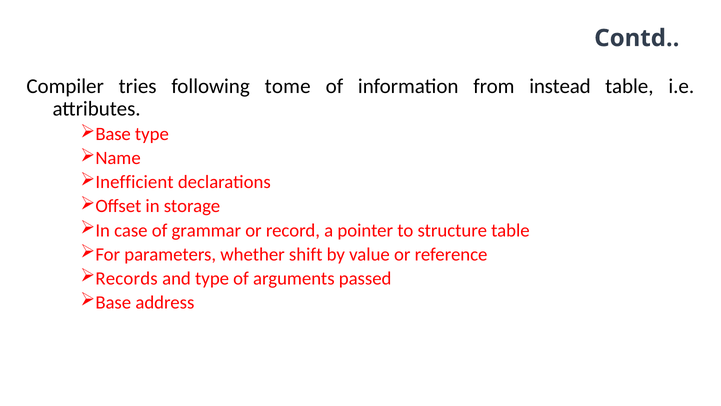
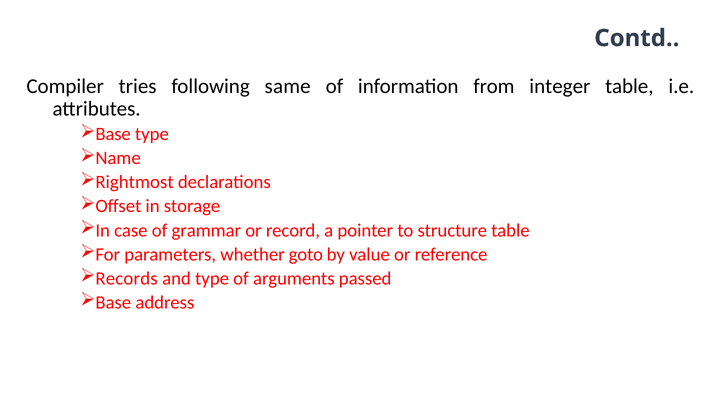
tome: tome -> same (288, 86)
instead: instead -> integer (560, 86)
Inefficient: Inefficient -> Rightmost (135, 182)
shift: shift -> goto (306, 254)
